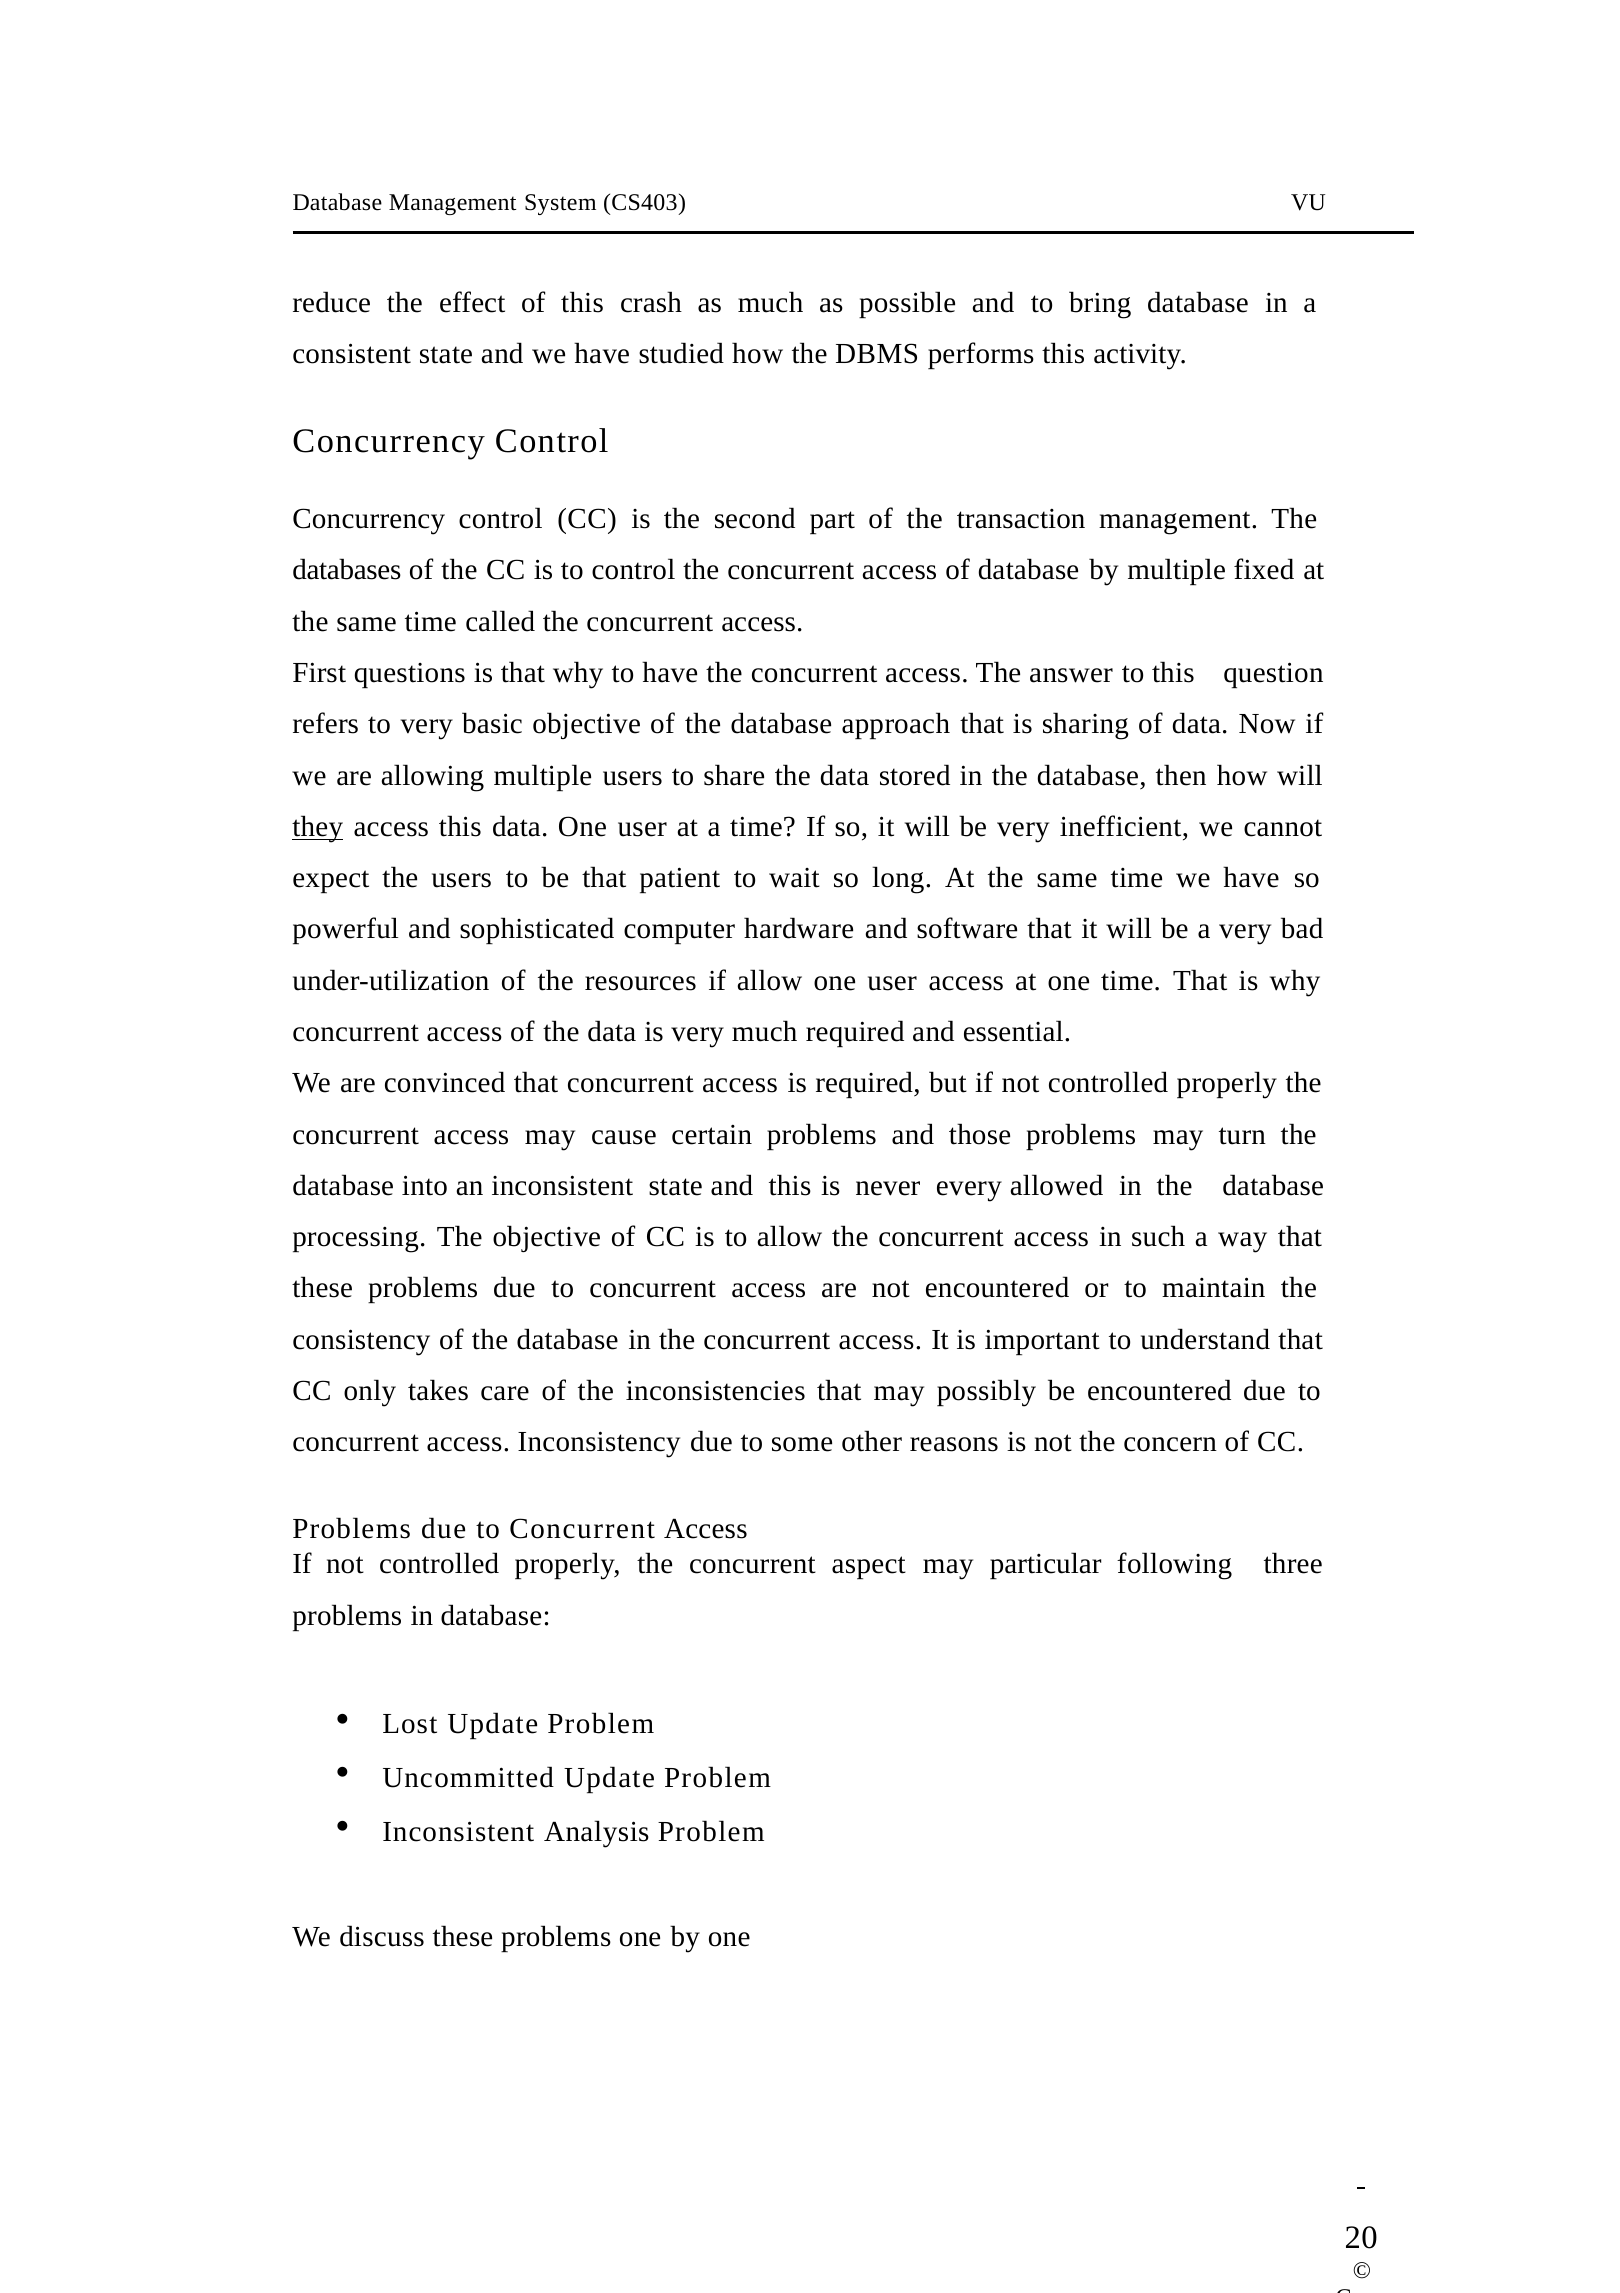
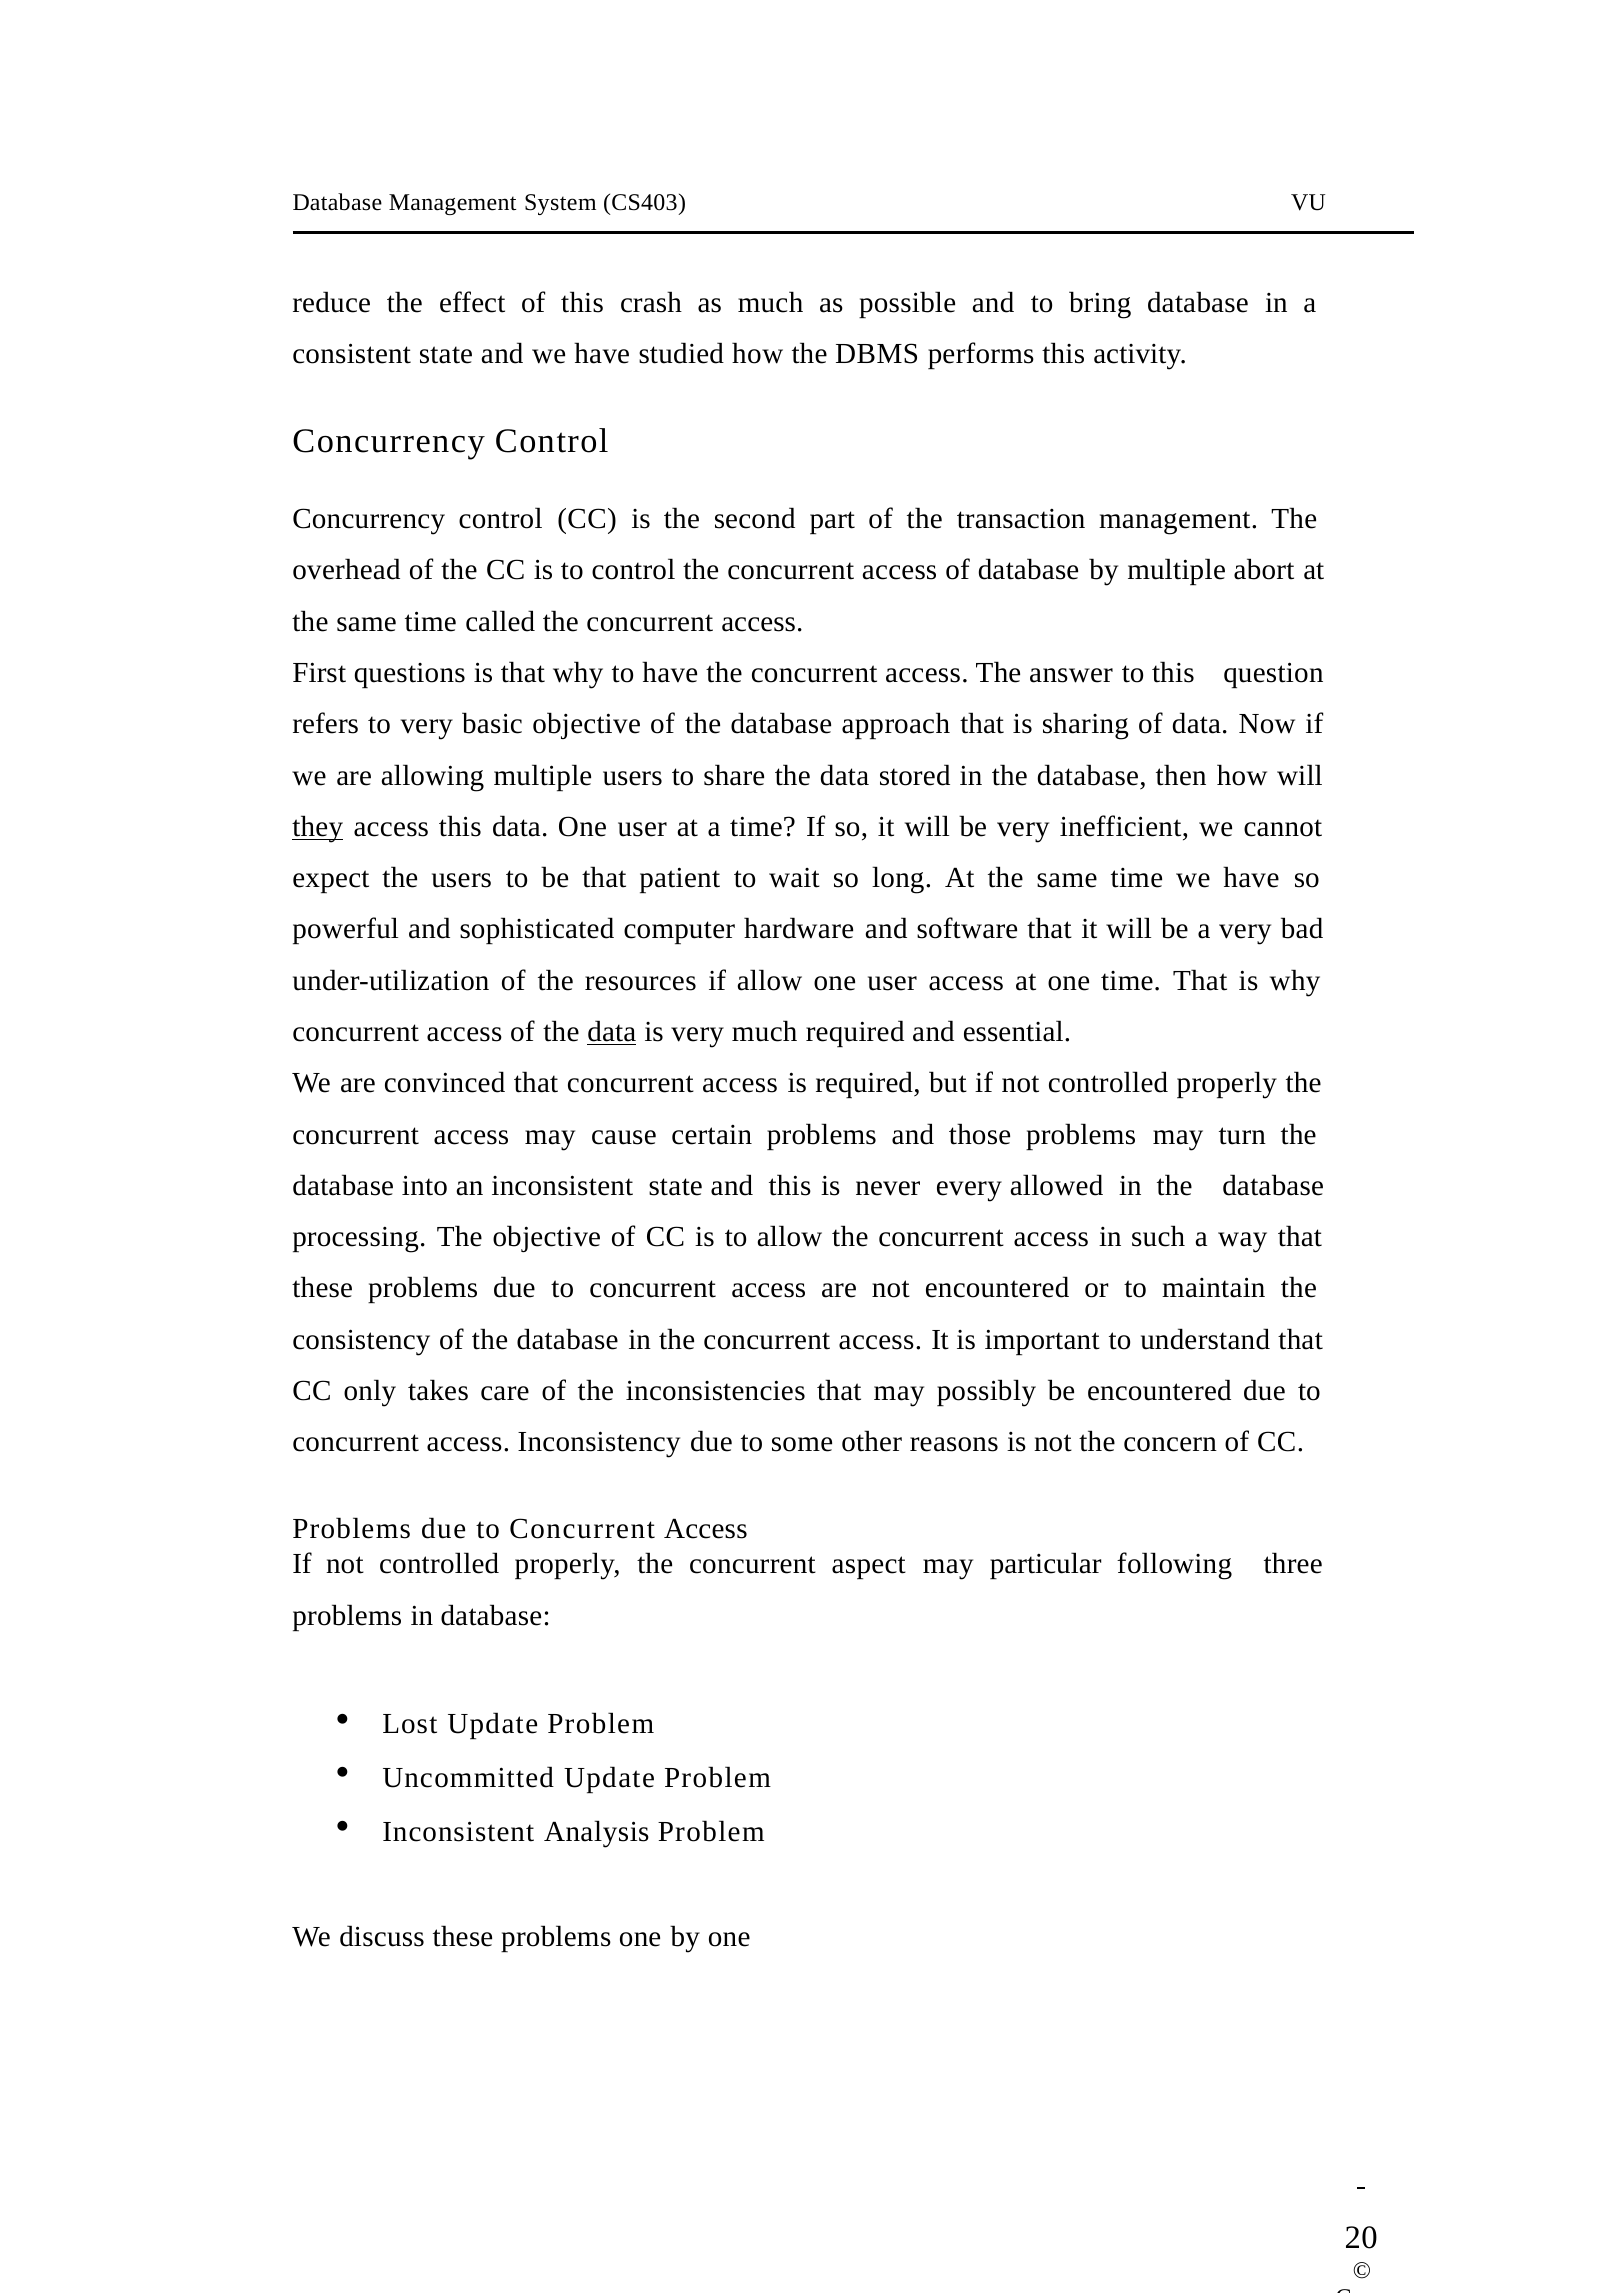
databases: databases -> overhead (347, 570)
fixed: fixed -> abort (1264, 570)
data underline: none -> present (612, 1032)
